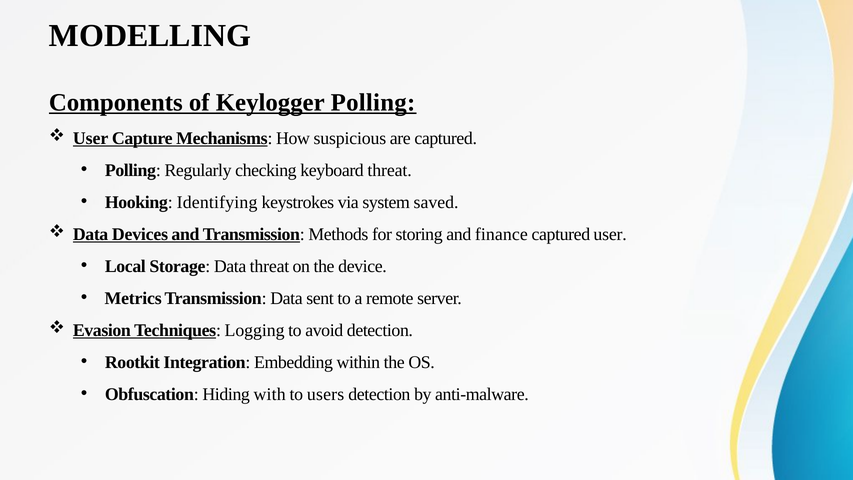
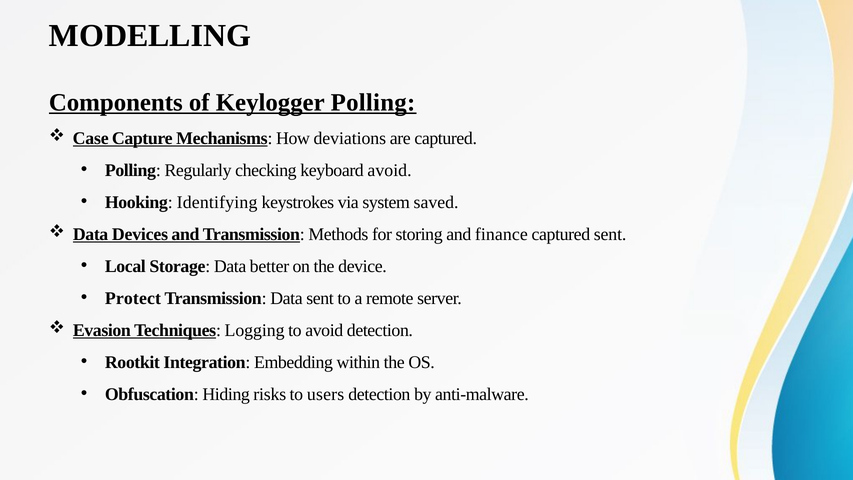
User: User -> Case (91, 138)
suspicious: suspicious -> deviations (350, 138)
keyboard threat: threat -> avoid (390, 170)
captured user: user -> sent (610, 234)
Data threat: threat -> better (270, 266)
Metrics: Metrics -> Protect (133, 298)
with: with -> risks (270, 394)
